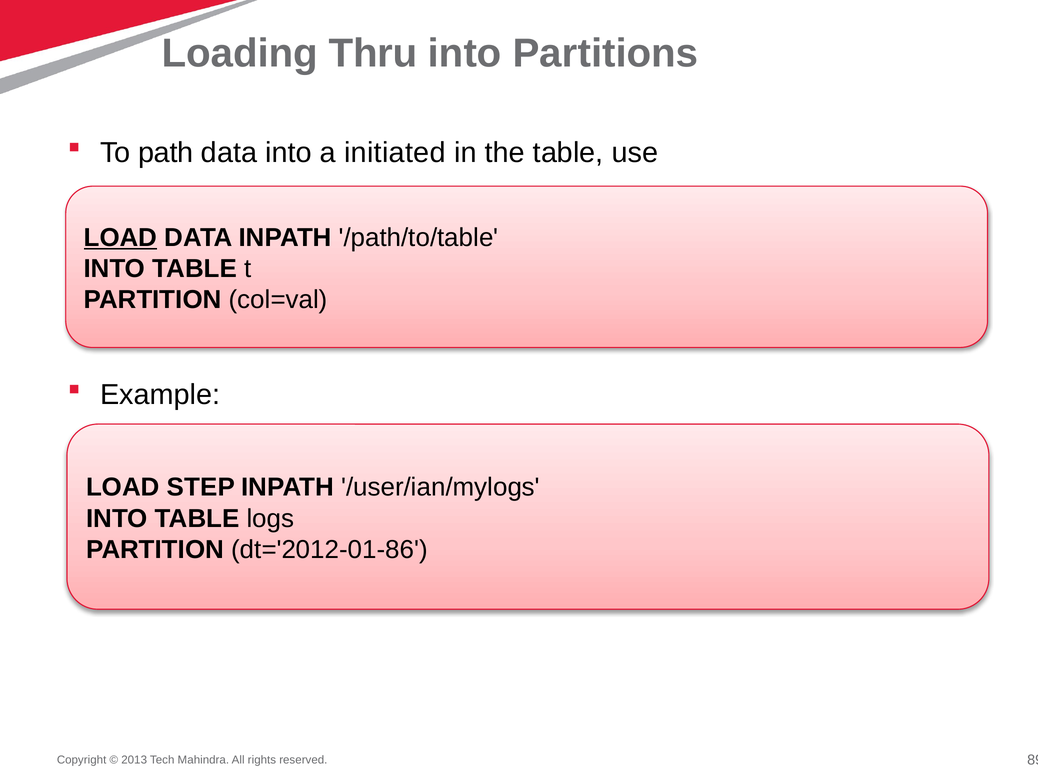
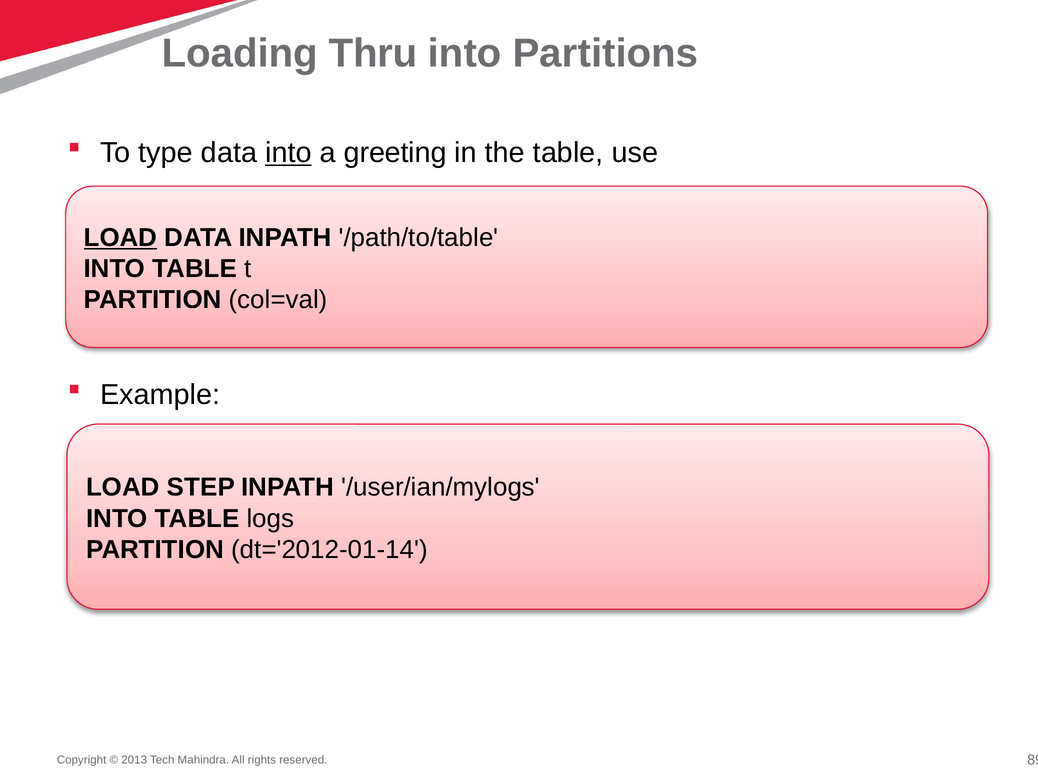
path: path -> type (166, 153)
into underline: none -> present (288, 153)
initiated: initiated -> greeting (395, 153)
dt='2012-01-86: dt='2012-01-86 -> dt='2012-01-14 (330, 550)
